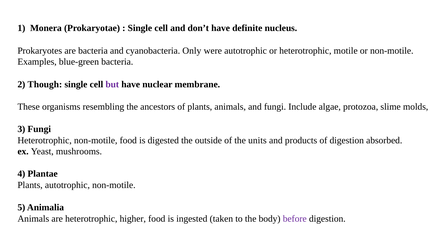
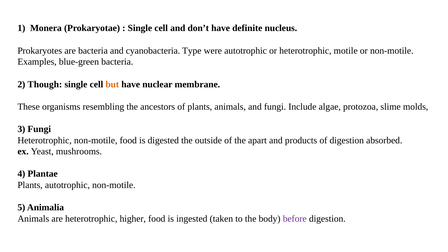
Only: Only -> Type (192, 51)
but colour: purple -> orange (112, 84)
units: units -> apart (257, 140)
